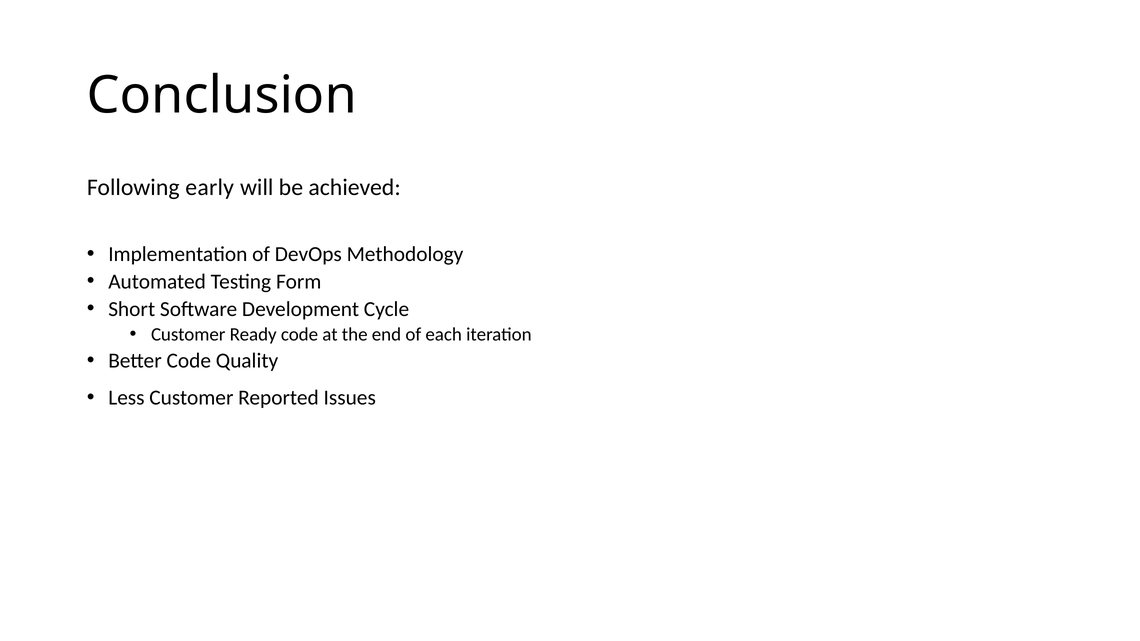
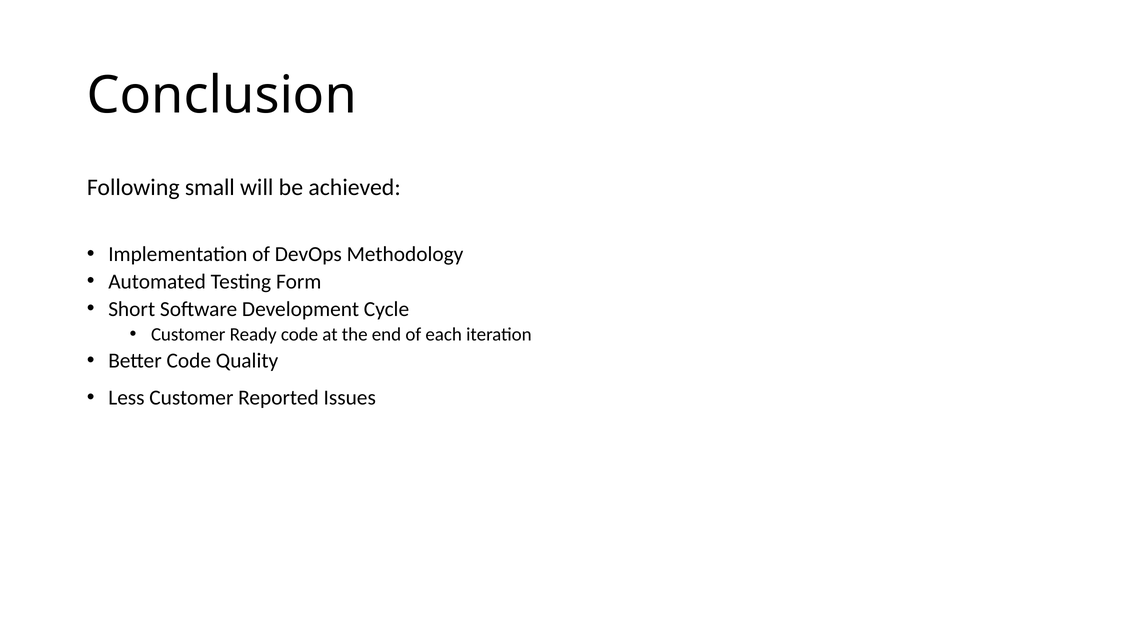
early: early -> small (210, 188)
